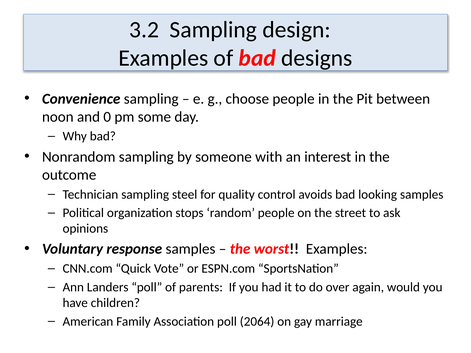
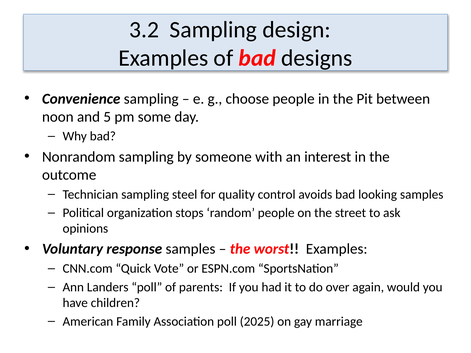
0: 0 -> 5 (107, 117)
2064: 2064 -> 2025 (257, 322)
